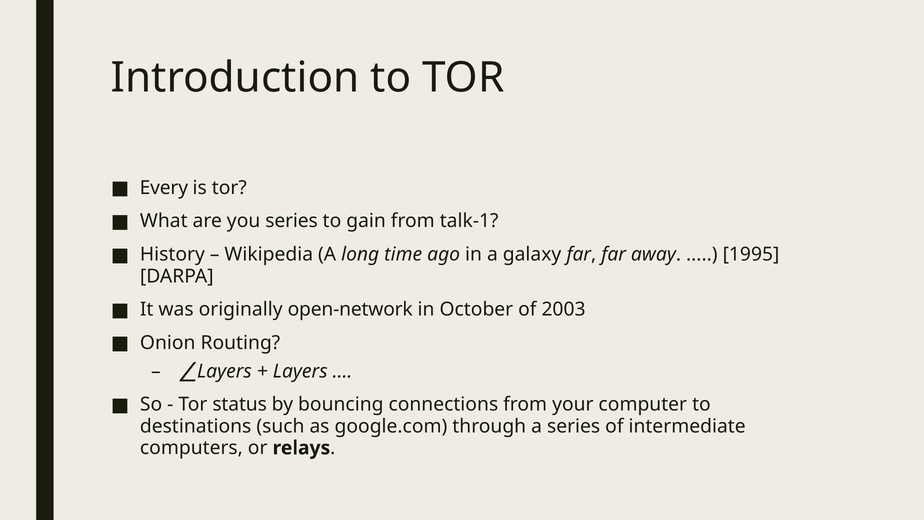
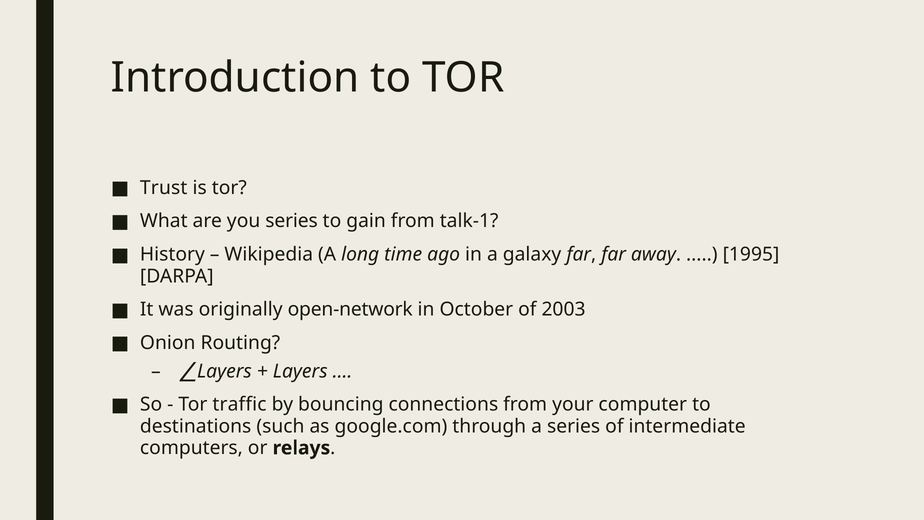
Every: Every -> Trust (164, 188)
status: status -> traffic (239, 404)
